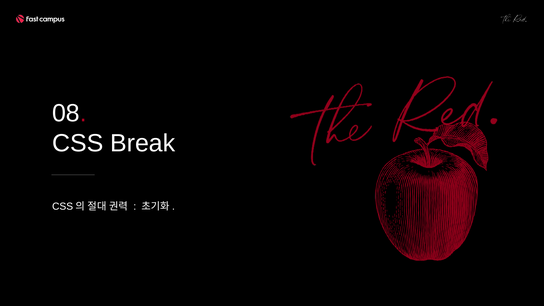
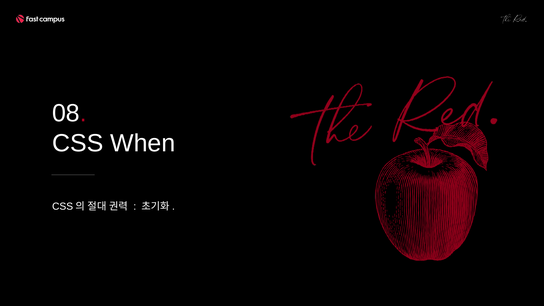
Break: Break -> When (143, 143)
